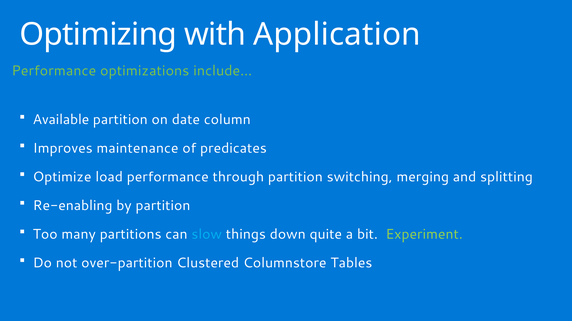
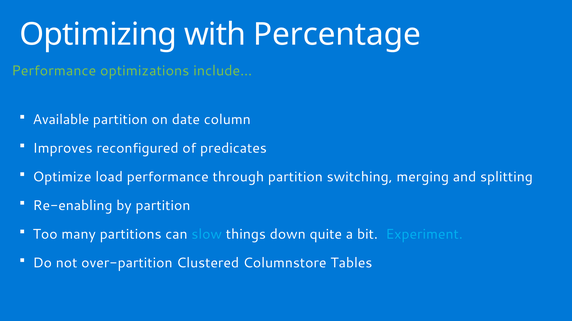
Application: Application -> Percentage (337, 35)
maintenance: maintenance -> reconfigured (138, 149)
Experiment colour: light green -> light blue (424, 235)
